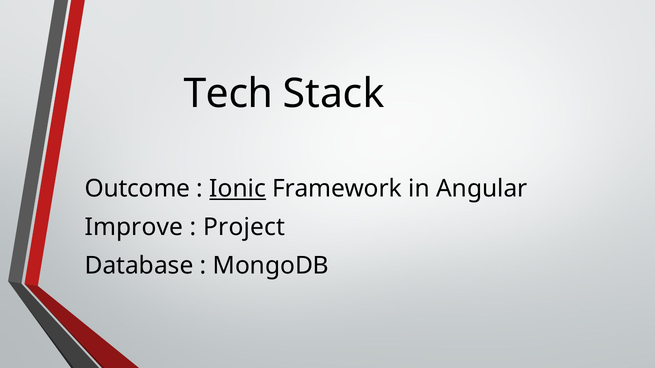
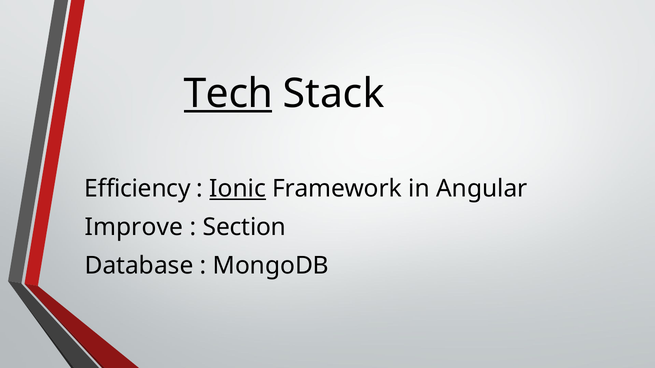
Tech underline: none -> present (228, 94)
Outcome: Outcome -> Efficiency (137, 189)
Project: Project -> Section (244, 228)
